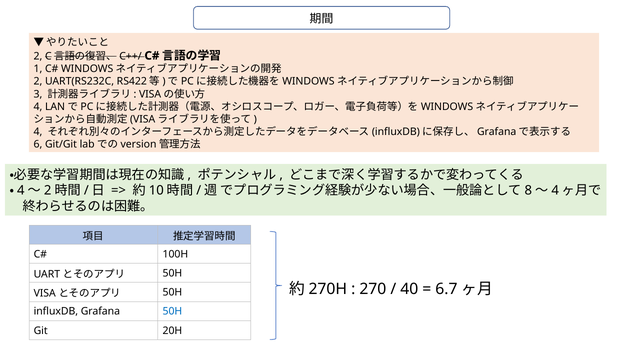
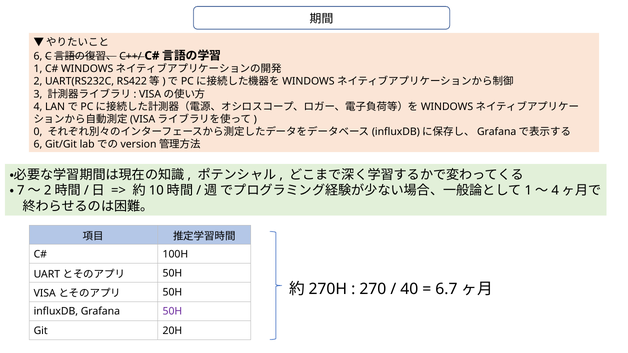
2: 2 -> 6 (38, 56)
4: 4 -> 0 (38, 132)
4: 4 -> 7 (21, 191)
8: 8 -> 1 (528, 191)
50H colour: blue -> purple (172, 312)
